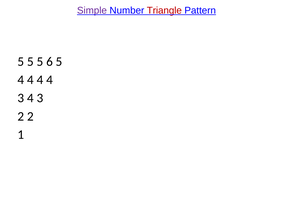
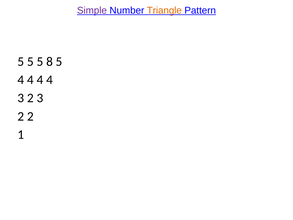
Triangle colour: red -> orange (164, 10)
6: 6 -> 8 (50, 61)
4: 4 -> 2 (30, 98)
